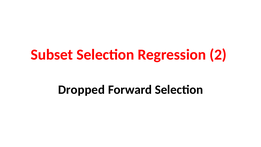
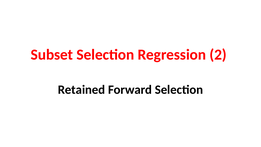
Dropped: Dropped -> Retained (82, 90)
